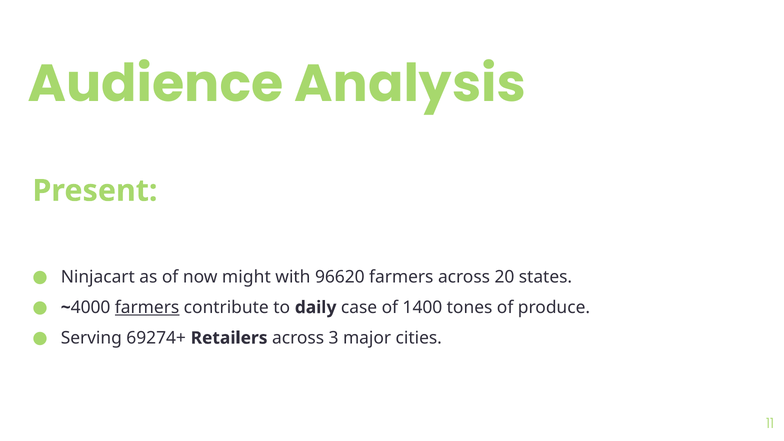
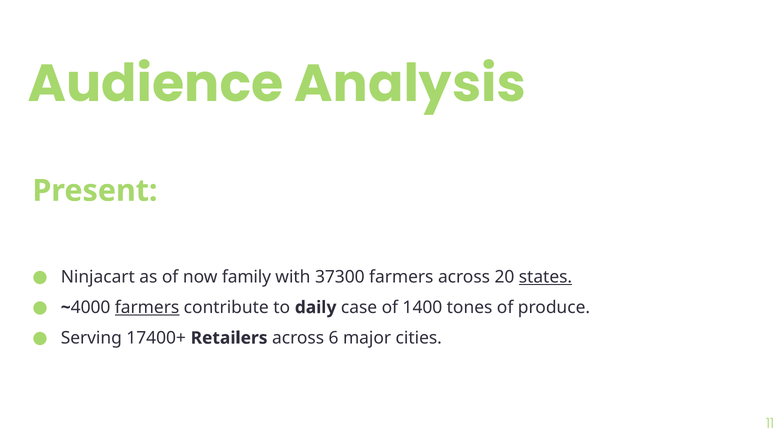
might: might -> family (246, 277)
96620: 96620 -> 37300 (340, 277)
states underline: none -> present (545, 277)
69274+: 69274+ -> 17400+ (156, 338)
3: 3 -> 6 (334, 338)
